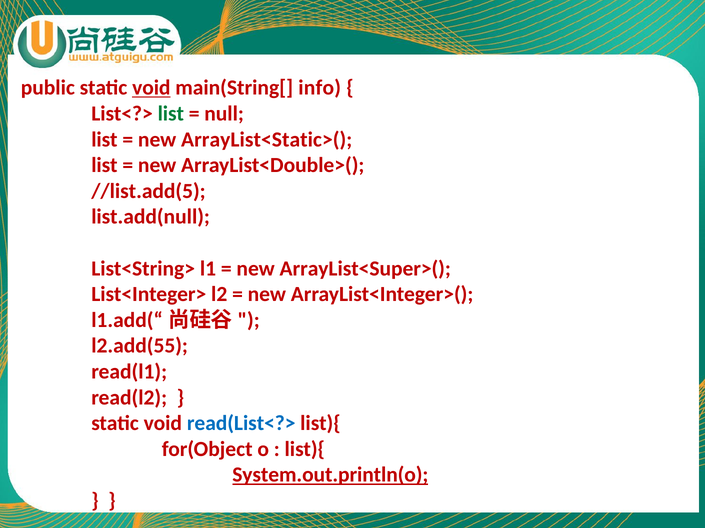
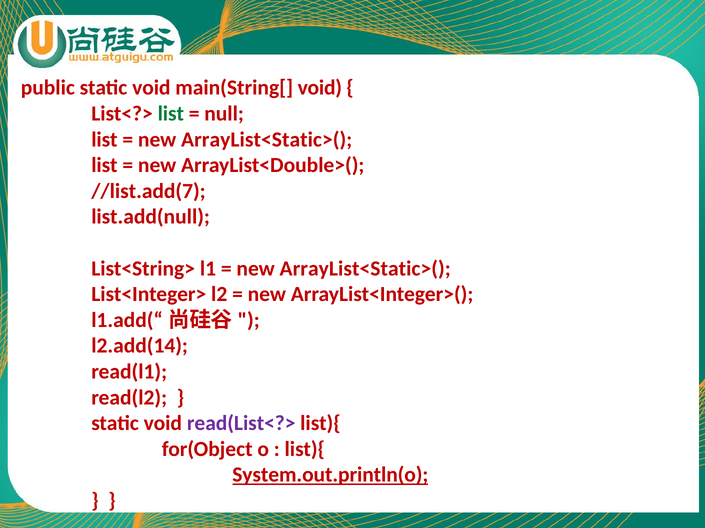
void underline: present -> none (151, 88)
main(String[ info: info -> void (320, 88)
//list.add(5: //list.add(5 -> //list.add(7 (148, 191)
ArrayList<Super>(: ArrayList<Super>( -> ArrayList<Static>( (365, 269)
l2.add(55: l2.add(55 -> l2.add(14 (140, 346)
read(List<?> colour: blue -> purple (241, 424)
